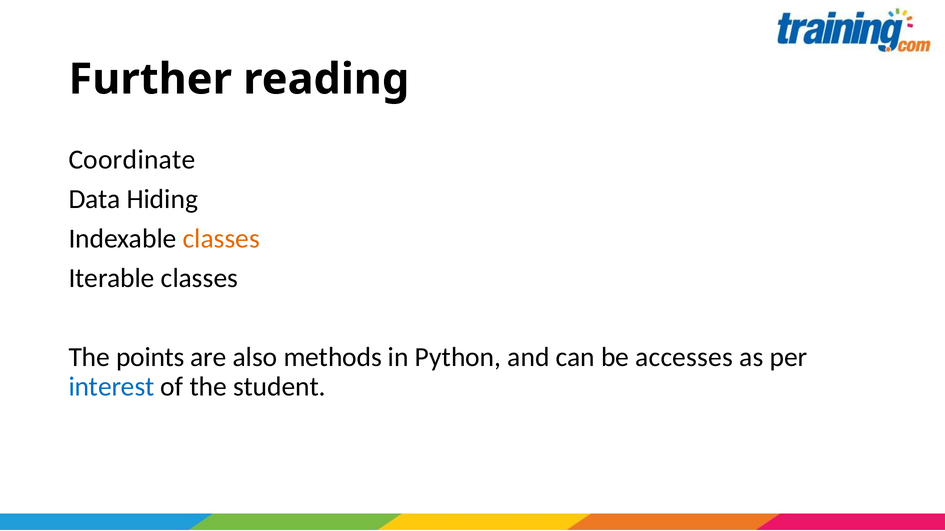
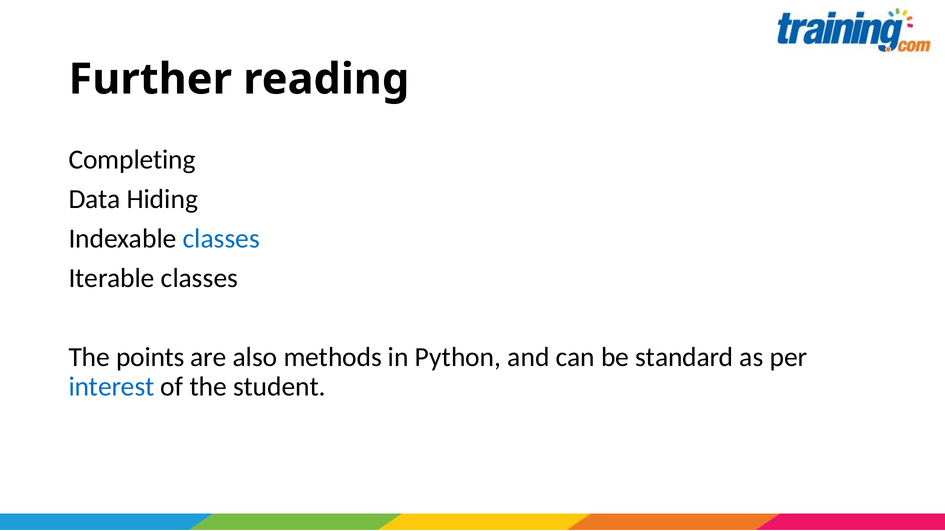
Coordinate: Coordinate -> Completing (132, 160)
classes colour: orange -> blue (221, 239)
accesses: accesses -> standard (684, 357)
